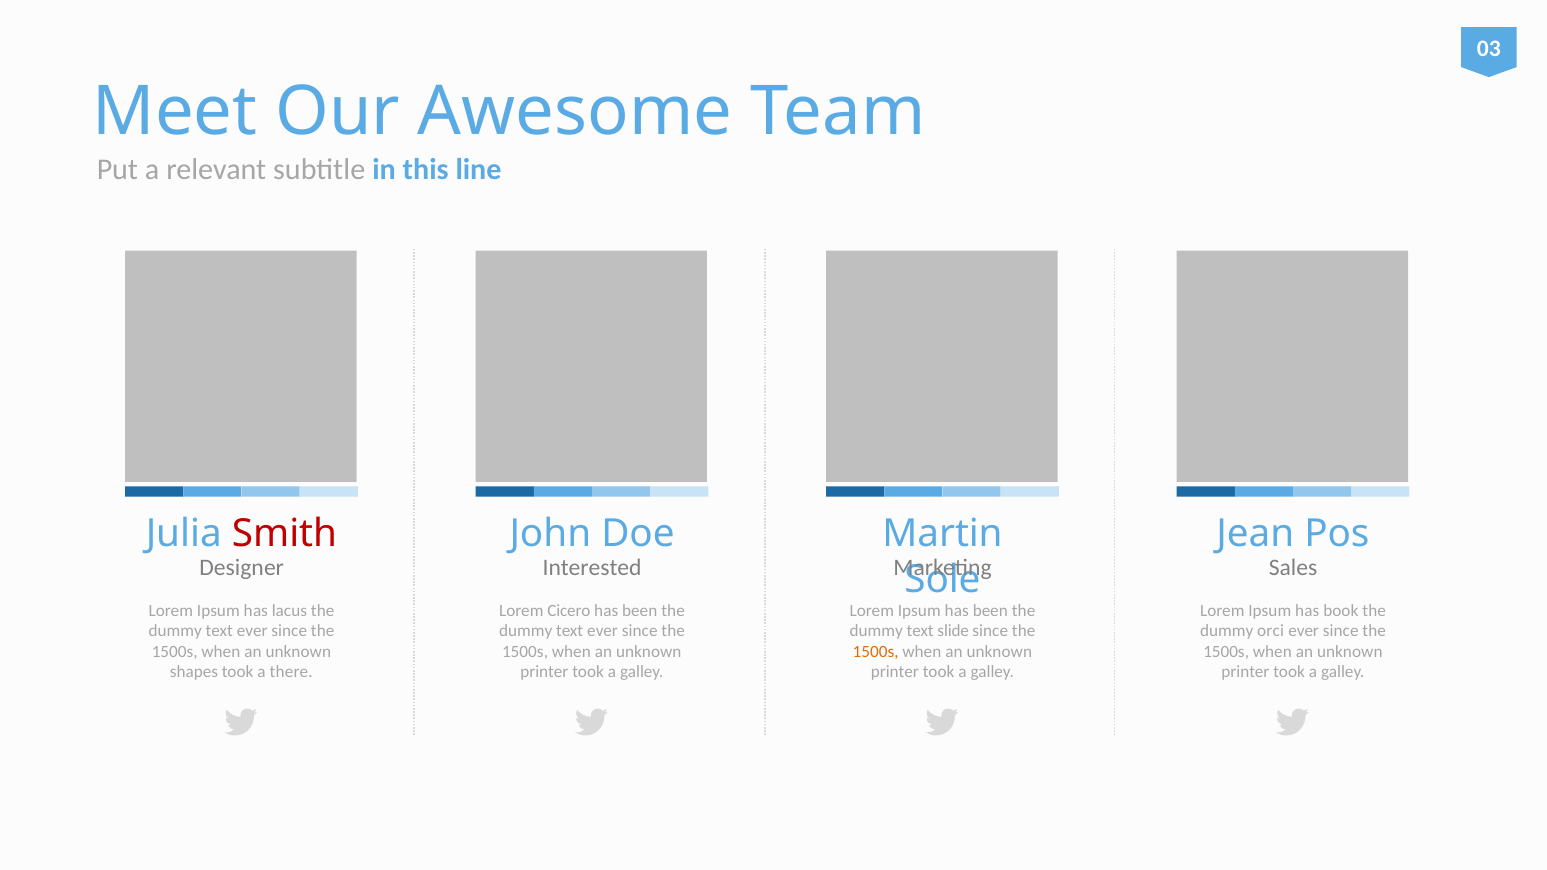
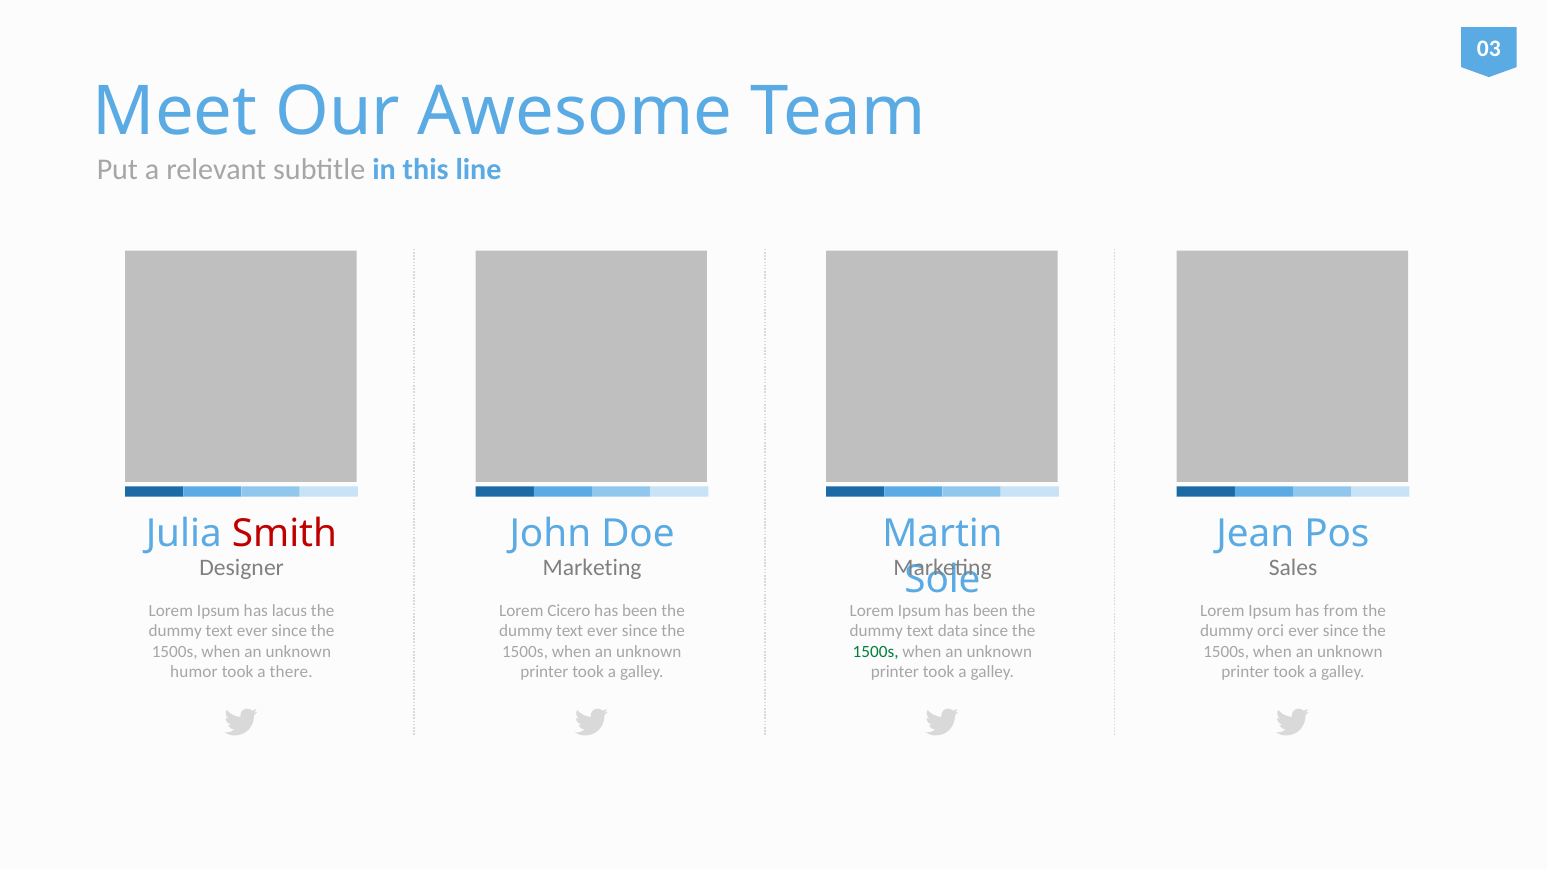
Interested: Interested -> Marketing (592, 568)
book: book -> from (1341, 611)
slide: slide -> data (953, 631)
1500s colour: orange -> green (876, 652)
shapes: shapes -> humor (194, 672)
